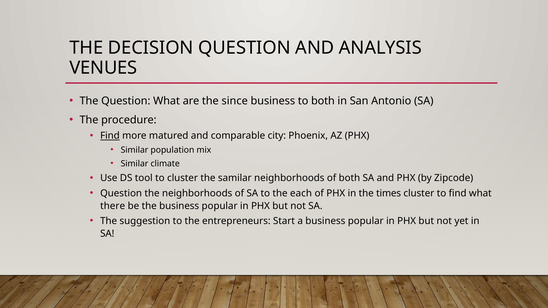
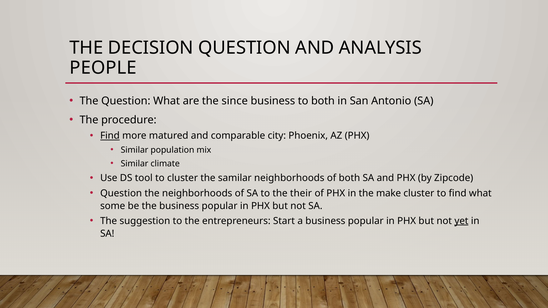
VENUES: VENUES -> PEOPLE (103, 68)
each: each -> their (301, 193)
times: times -> make (389, 193)
there: there -> some (113, 206)
yet underline: none -> present (461, 221)
